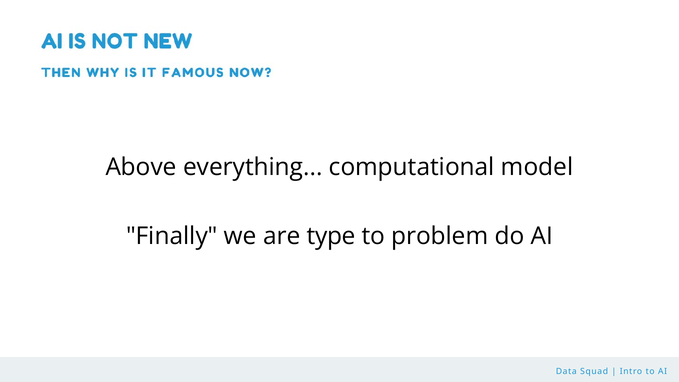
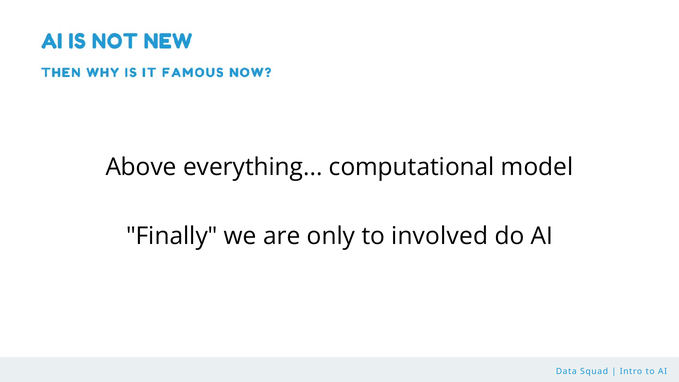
type: type -> only (331, 236)
problem: problem -> involved (440, 236)
